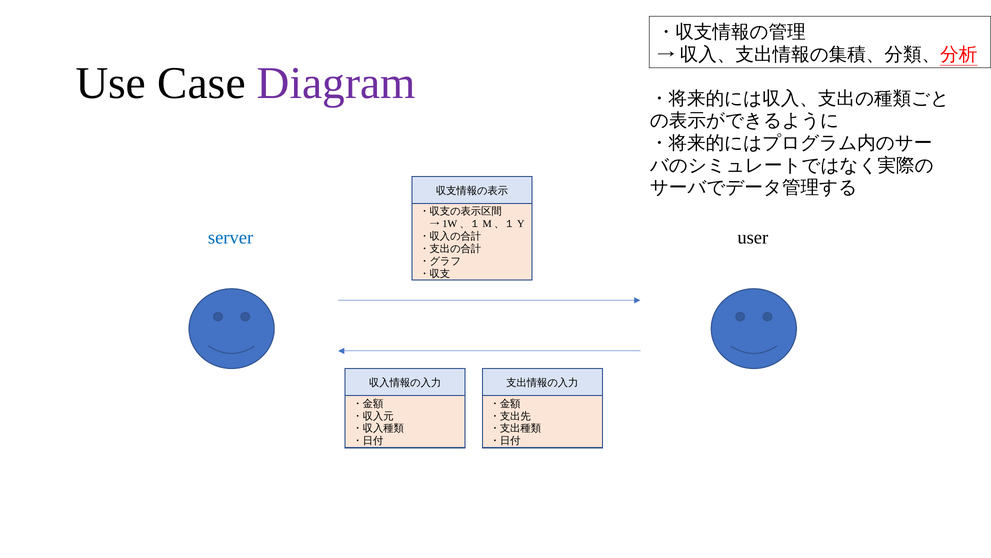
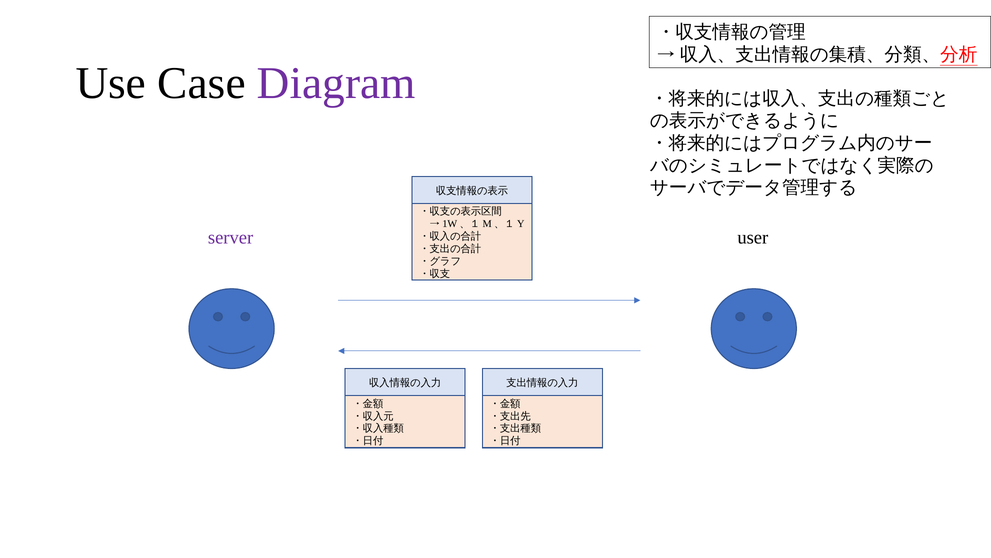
server colour: blue -> purple (231, 237)
